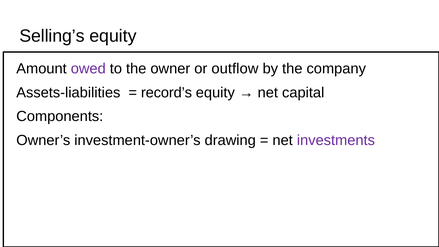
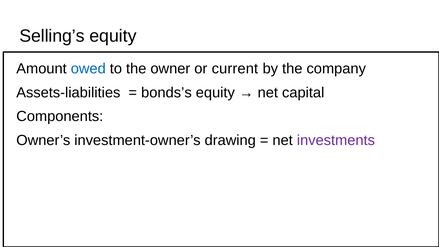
owed colour: purple -> blue (88, 69)
outflow: outflow -> current (235, 69)
record’s: record’s -> bonds’s (166, 93)
